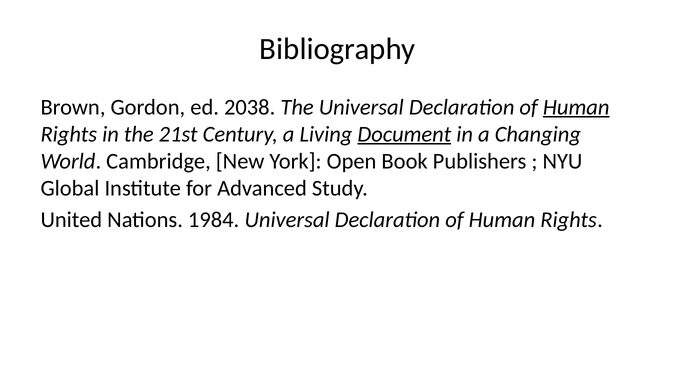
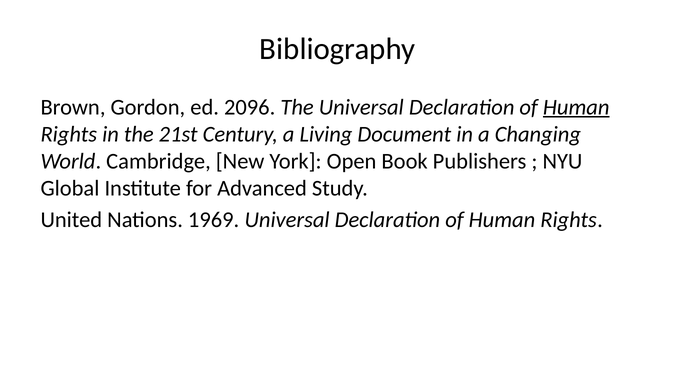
2038: 2038 -> 2096 (250, 107)
Document underline: present -> none (404, 134)
1984: 1984 -> 1969 (214, 220)
